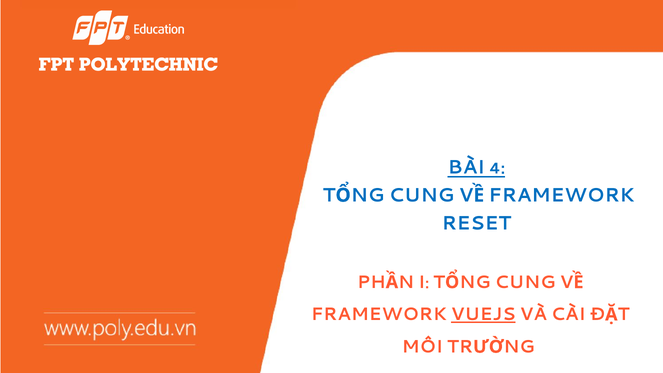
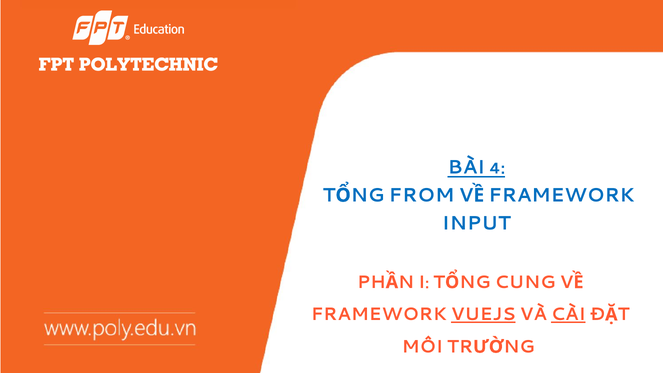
CUNG: CUNG -> FROM (422, 195)
RESET: RESET -> INPUT (476, 223)
CÀI underline: none -> present (568, 314)
